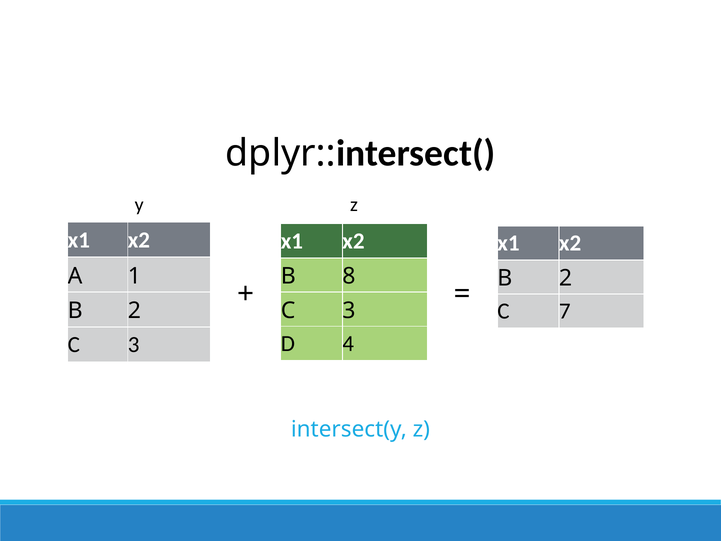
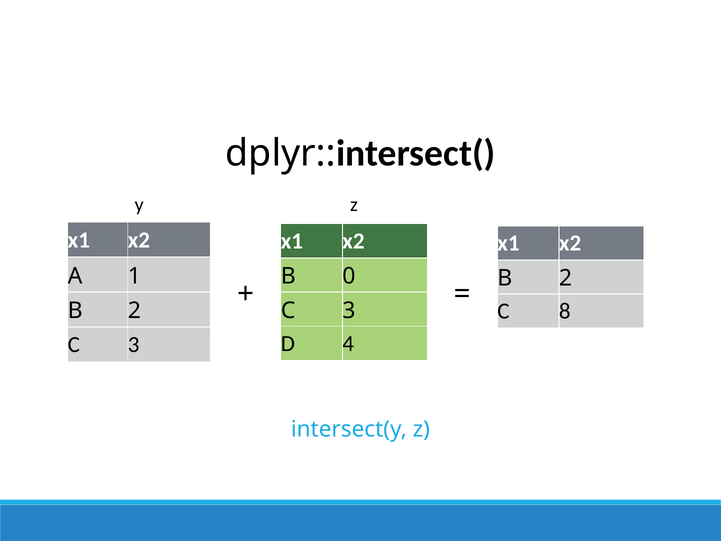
8: 8 -> 0 (349, 276)
7: 7 -> 8 (565, 311)
